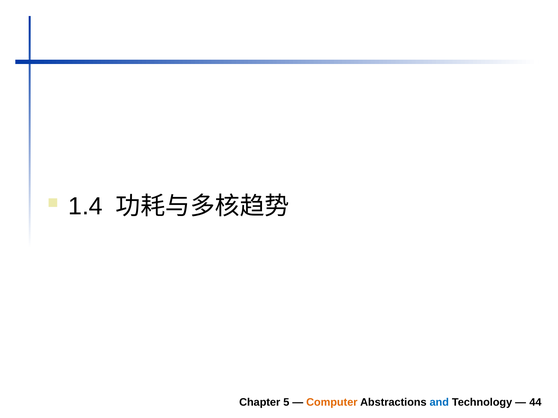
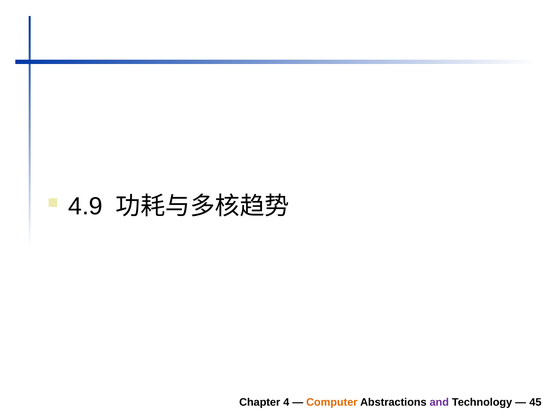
1.4: 1.4 -> 4.9 (85, 207)
5: 5 -> 4 (286, 403)
and colour: blue -> purple (439, 403)
44: 44 -> 45 (535, 403)
